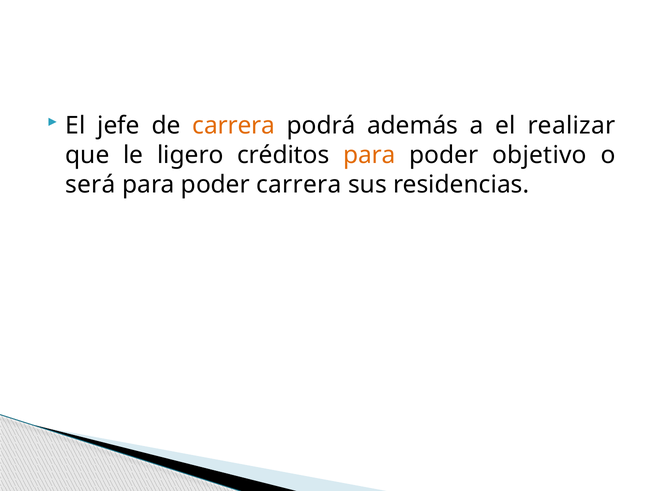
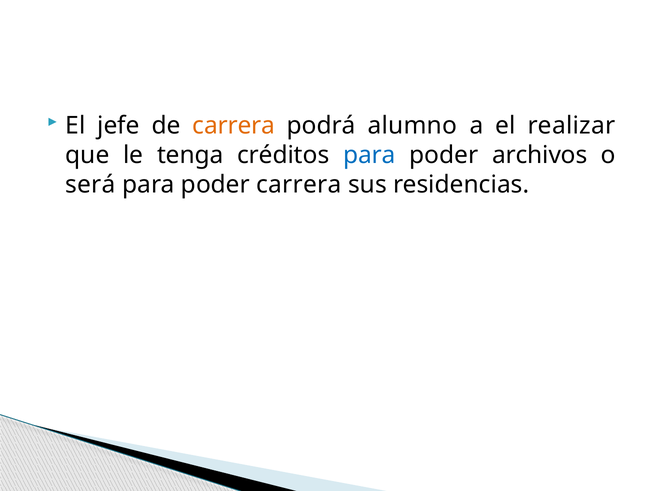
además: además -> alumno (412, 126)
ligero: ligero -> tenga (190, 155)
para colour: orange -> blue (369, 155)
objetivo: objetivo -> archivos (540, 155)
